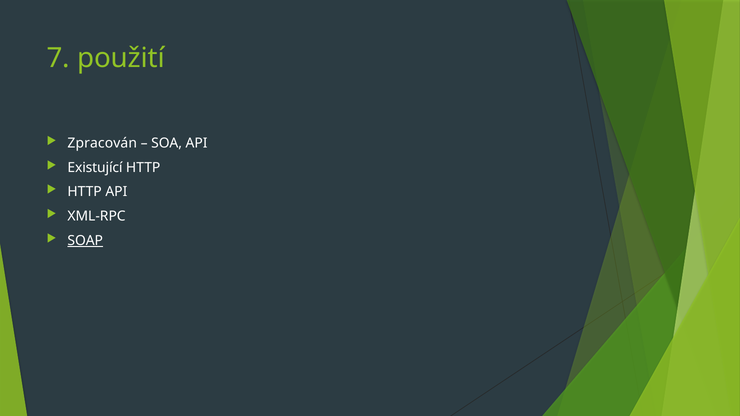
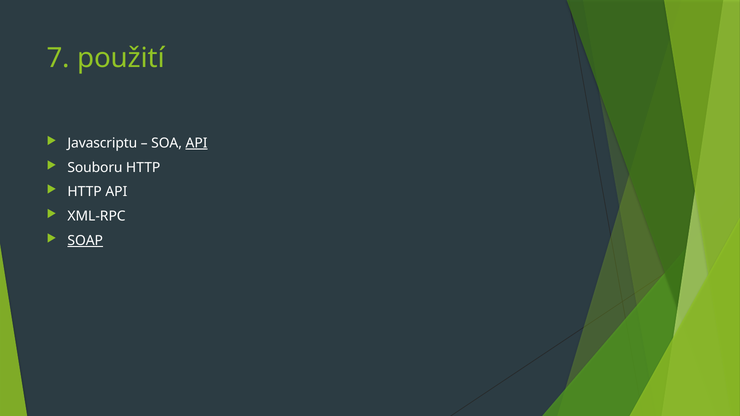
Zpracován: Zpracován -> Javascriptu (102, 143)
API underline: none -> present (197, 143)
Existující: Existující -> Souboru (95, 168)
